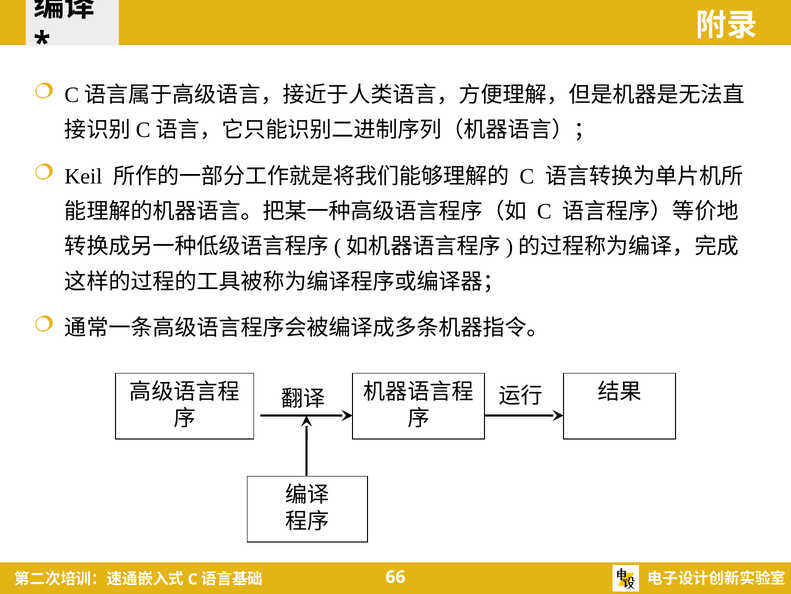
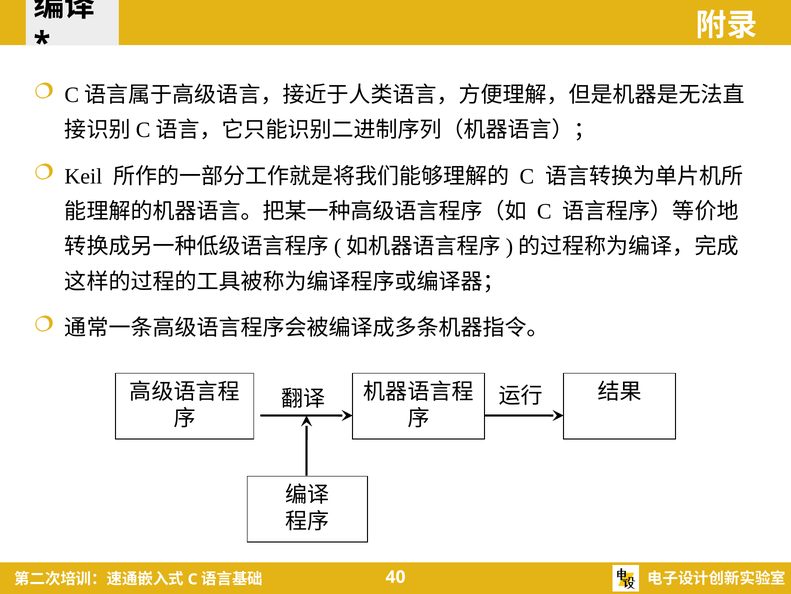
66: 66 -> 40 (396, 576)
